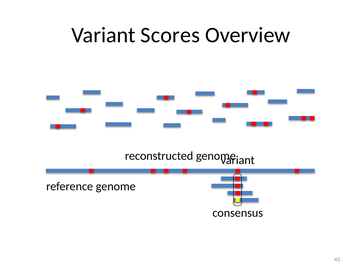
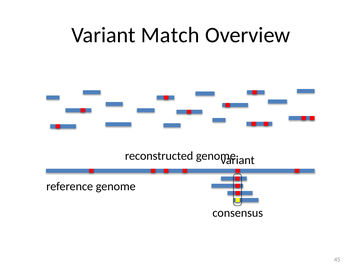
Scores: Scores -> Match (170, 35)
